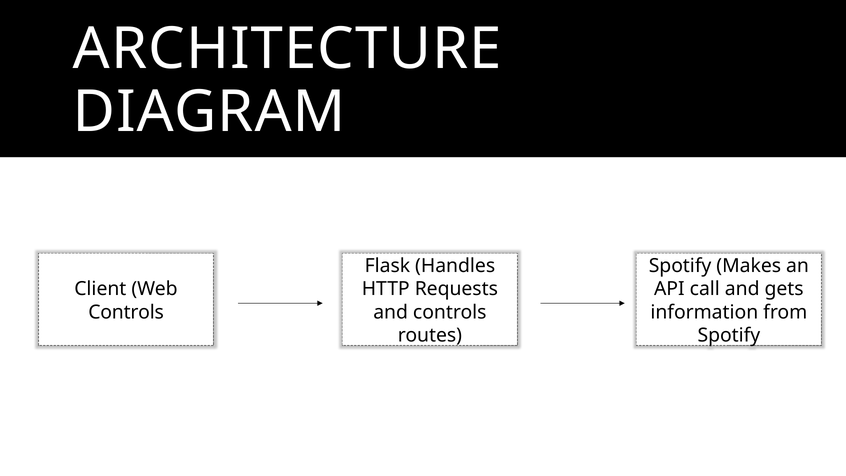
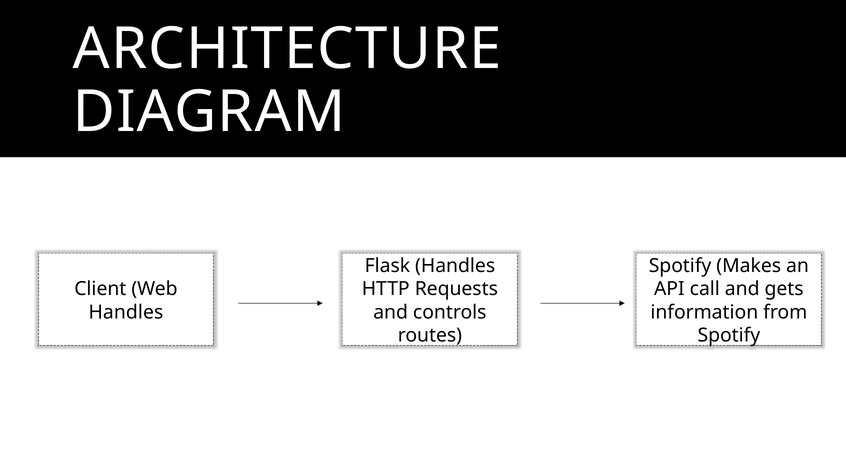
Controls: Controls -> Handles (126, 312)
